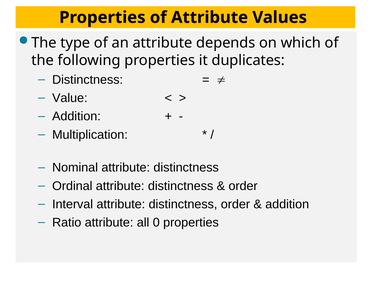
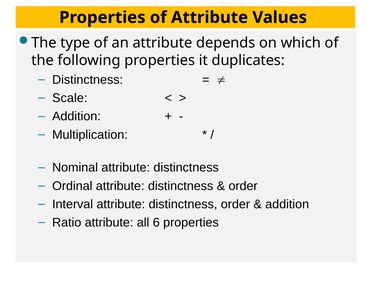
Value: Value -> Scale (70, 98)
0: 0 -> 6 (156, 223)
